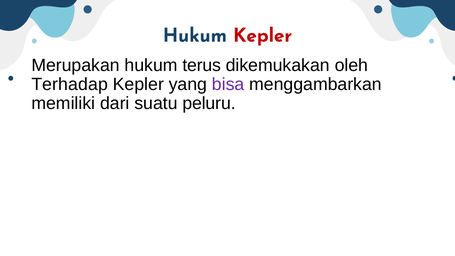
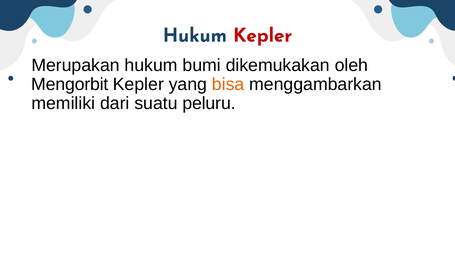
terus: terus -> bumi (202, 65)
Terhadap: Terhadap -> Mengorbit (70, 84)
bisa colour: purple -> orange (228, 84)
